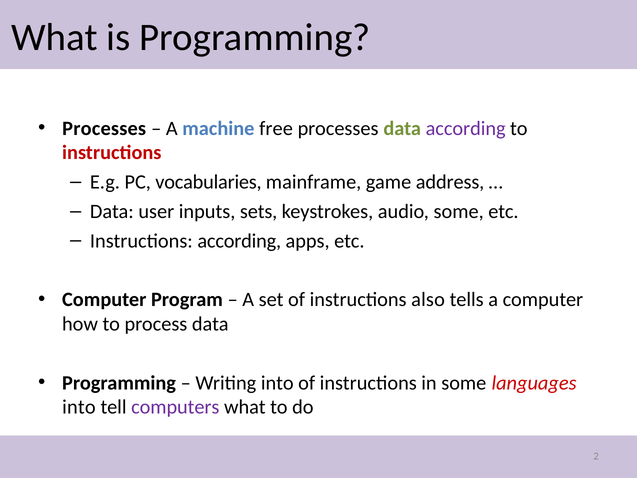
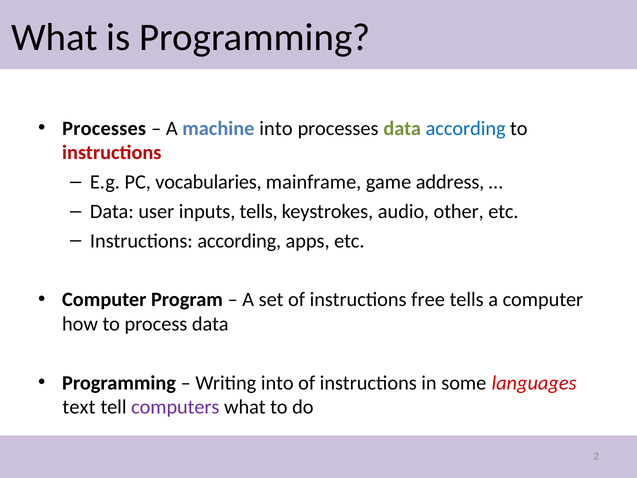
machine free: free -> into (276, 128)
according colour: purple -> blue (466, 128)
inputs sets: sets -> tells (259, 211)
audio some: some -> other (459, 211)
also: also -> free (428, 300)
into: into -> text (79, 407)
